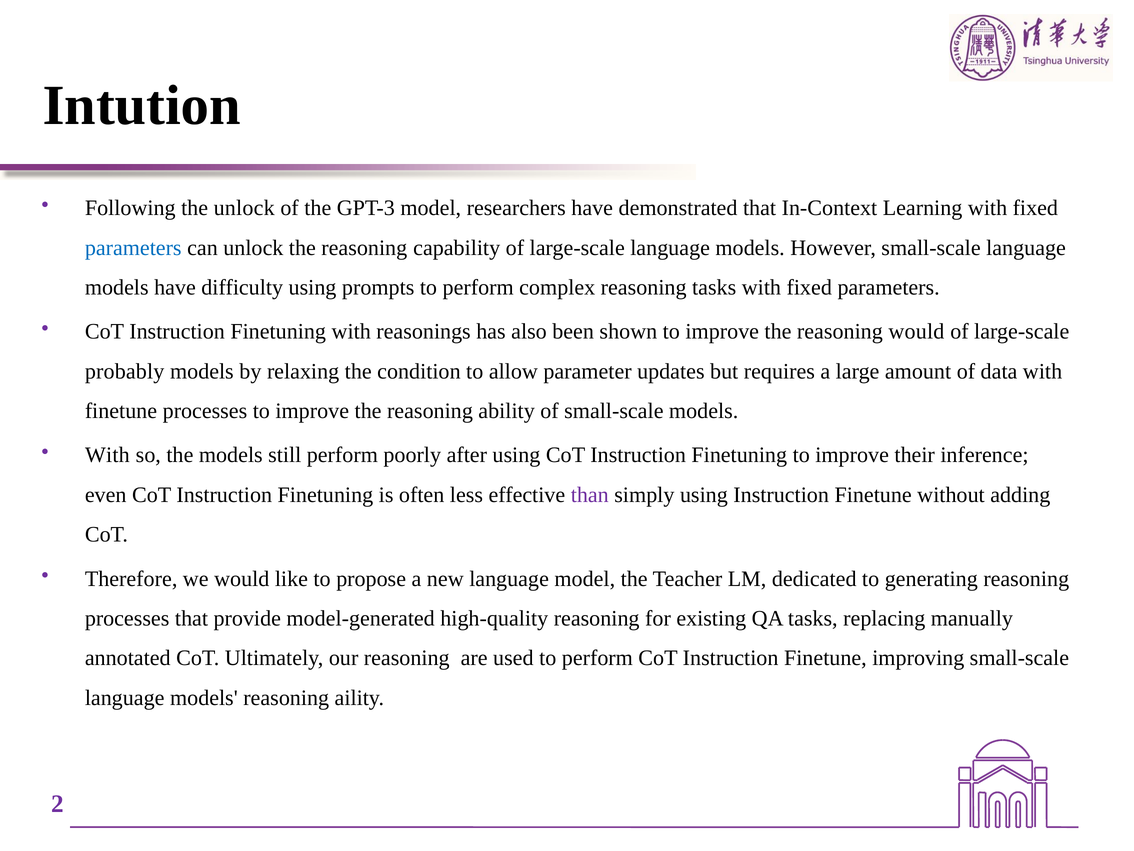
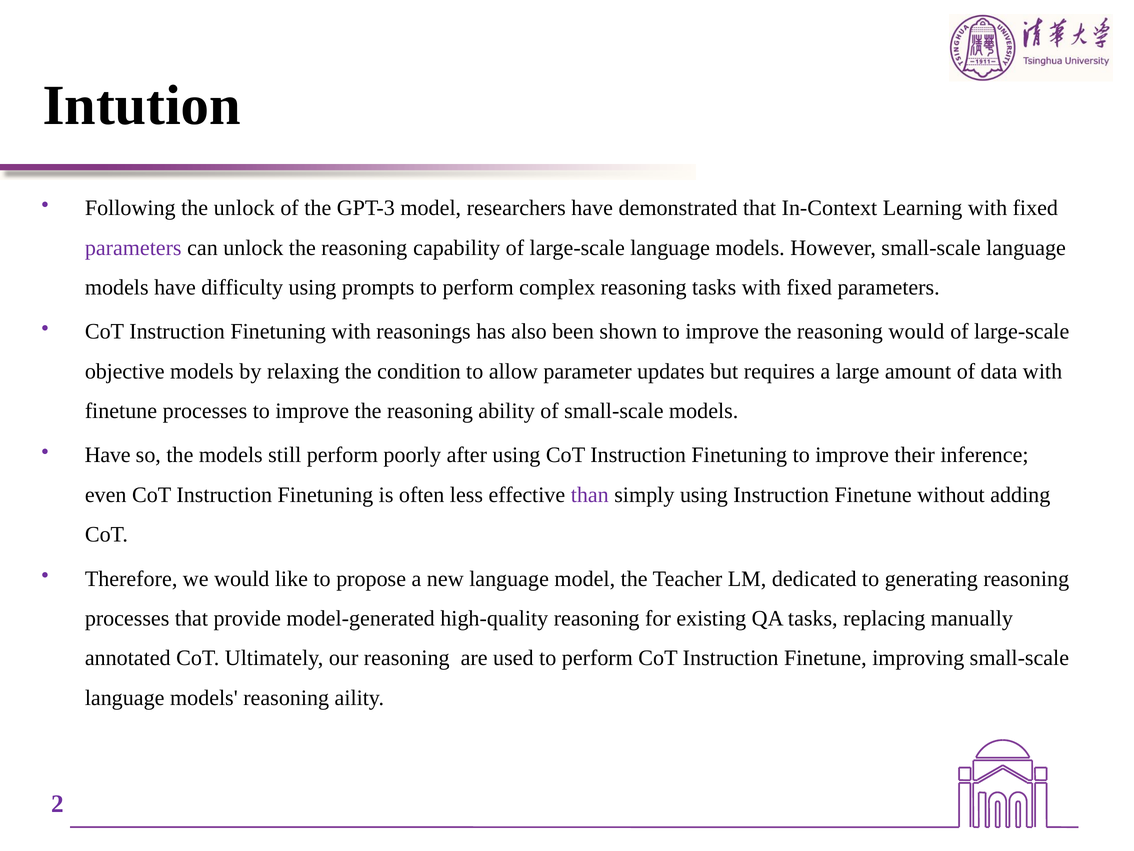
parameters colour: blue -> purple (133, 248)
probably: probably -> objective (125, 371)
With: With -> Have (108, 455)
